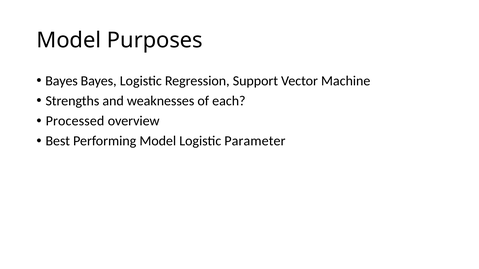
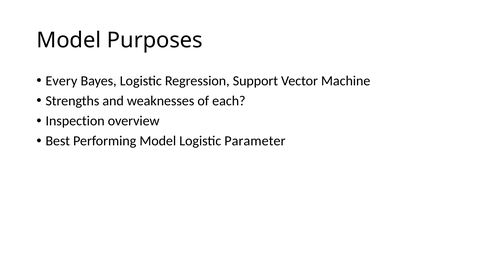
Bayes: Bayes -> Every (61, 81)
Processed: Processed -> Inspection (75, 121)
